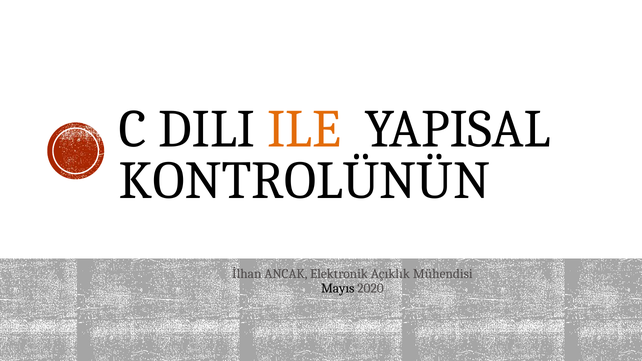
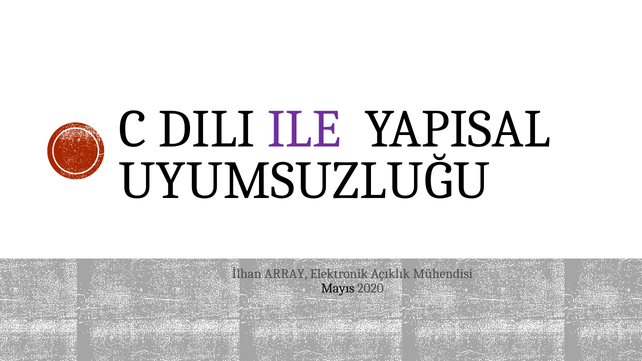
ILE colour: orange -> purple (304, 129)
KONTROLÜNÜN: KONTROLÜNÜN -> UYUMSUZLUĞU (304, 181)
ANCAK: ANCAK -> ARRAY (286, 274)
